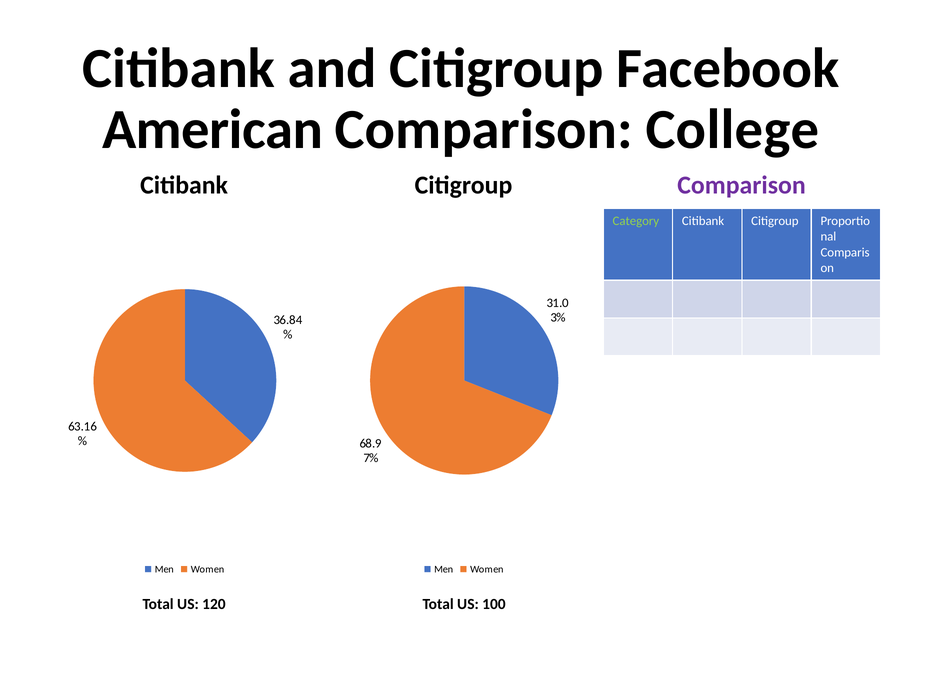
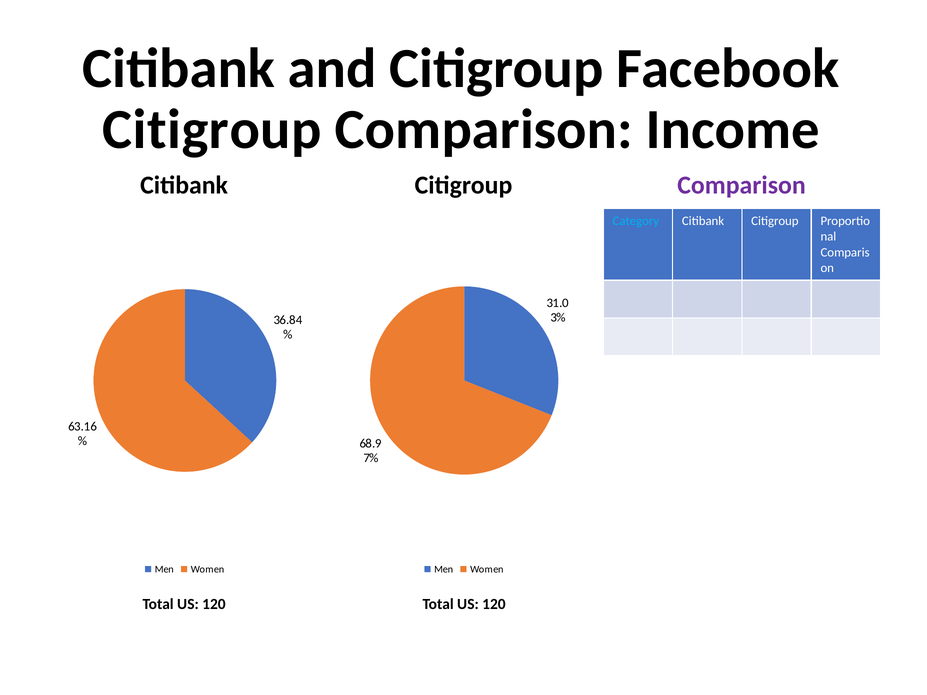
American: American -> Citigroup (212, 130)
College: College -> Income (733, 130)
Category colour: light green -> light blue (636, 221)
120 Total US 100: 100 -> 120 (494, 604)
